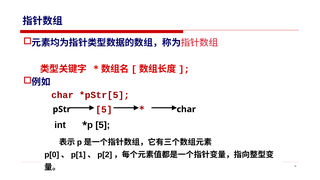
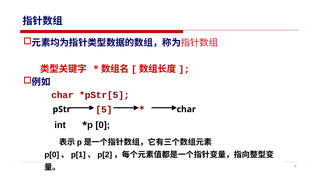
p 5: 5 -> 0 (103, 125)
